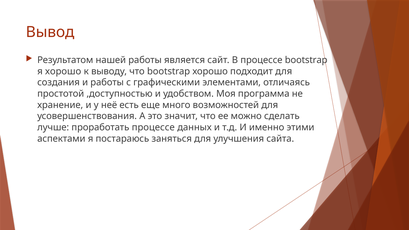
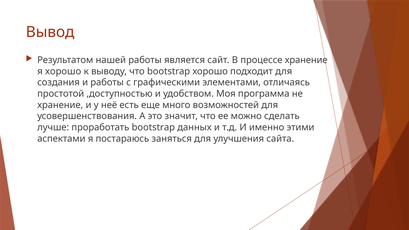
процессе bootstrap: bootstrap -> хранение (306, 60)
проработать процессе: процессе -> bootstrap (153, 128)
